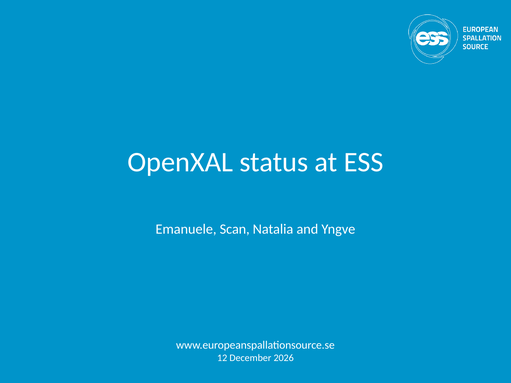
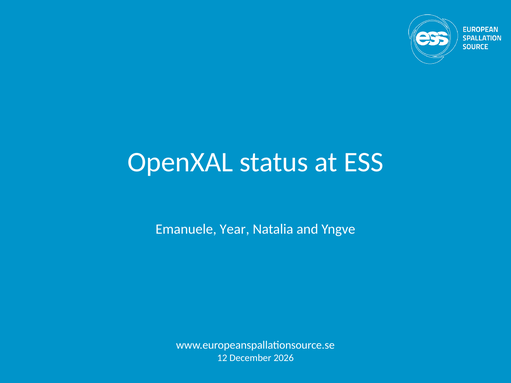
Scan: Scan -> Year (235, 229)
